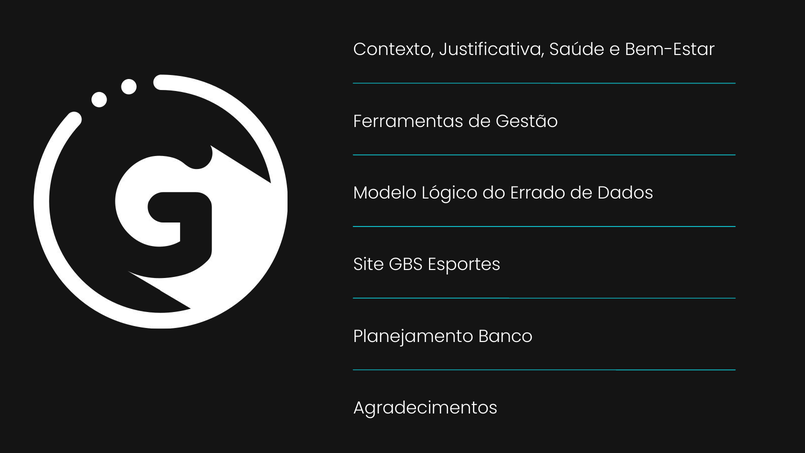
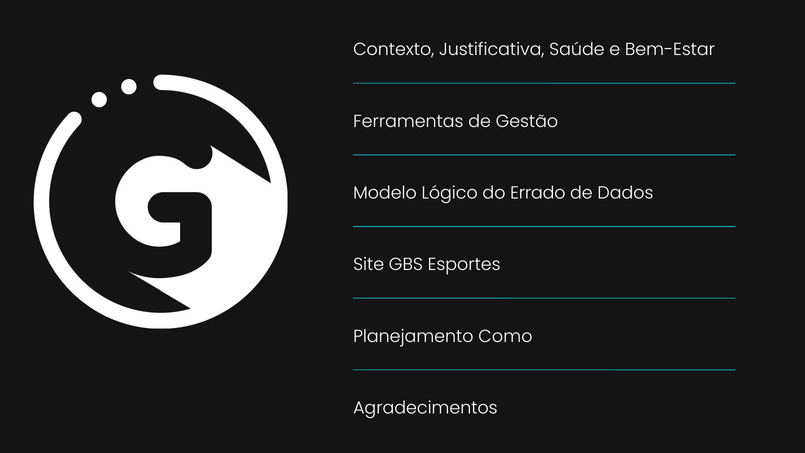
Banco: Banco -> Como (505, 336)
